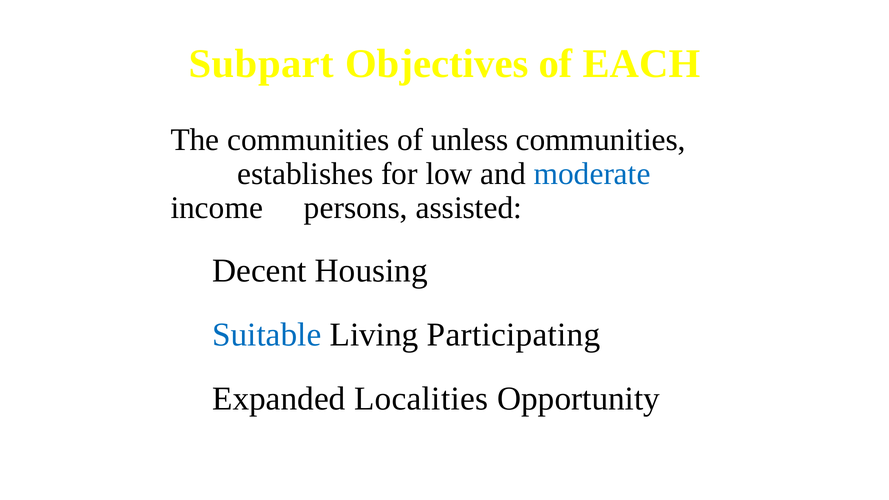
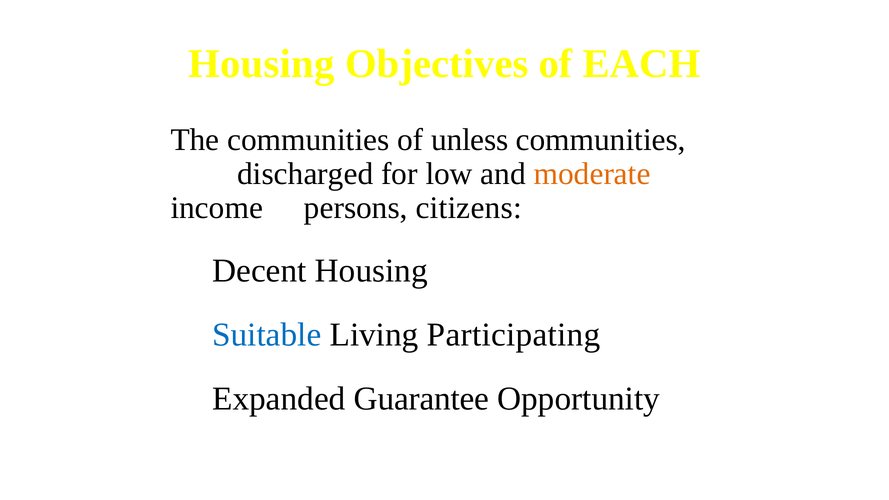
Subpart: Subpart -> Housing (261, 64)
establishes: establishes -> discharged (305, 174)
moderate colour: blue -> orange (592, 174)
assisted: assisted -> citizens (469, 208)
Localities: Localities -> Guarantee (421, 399)
